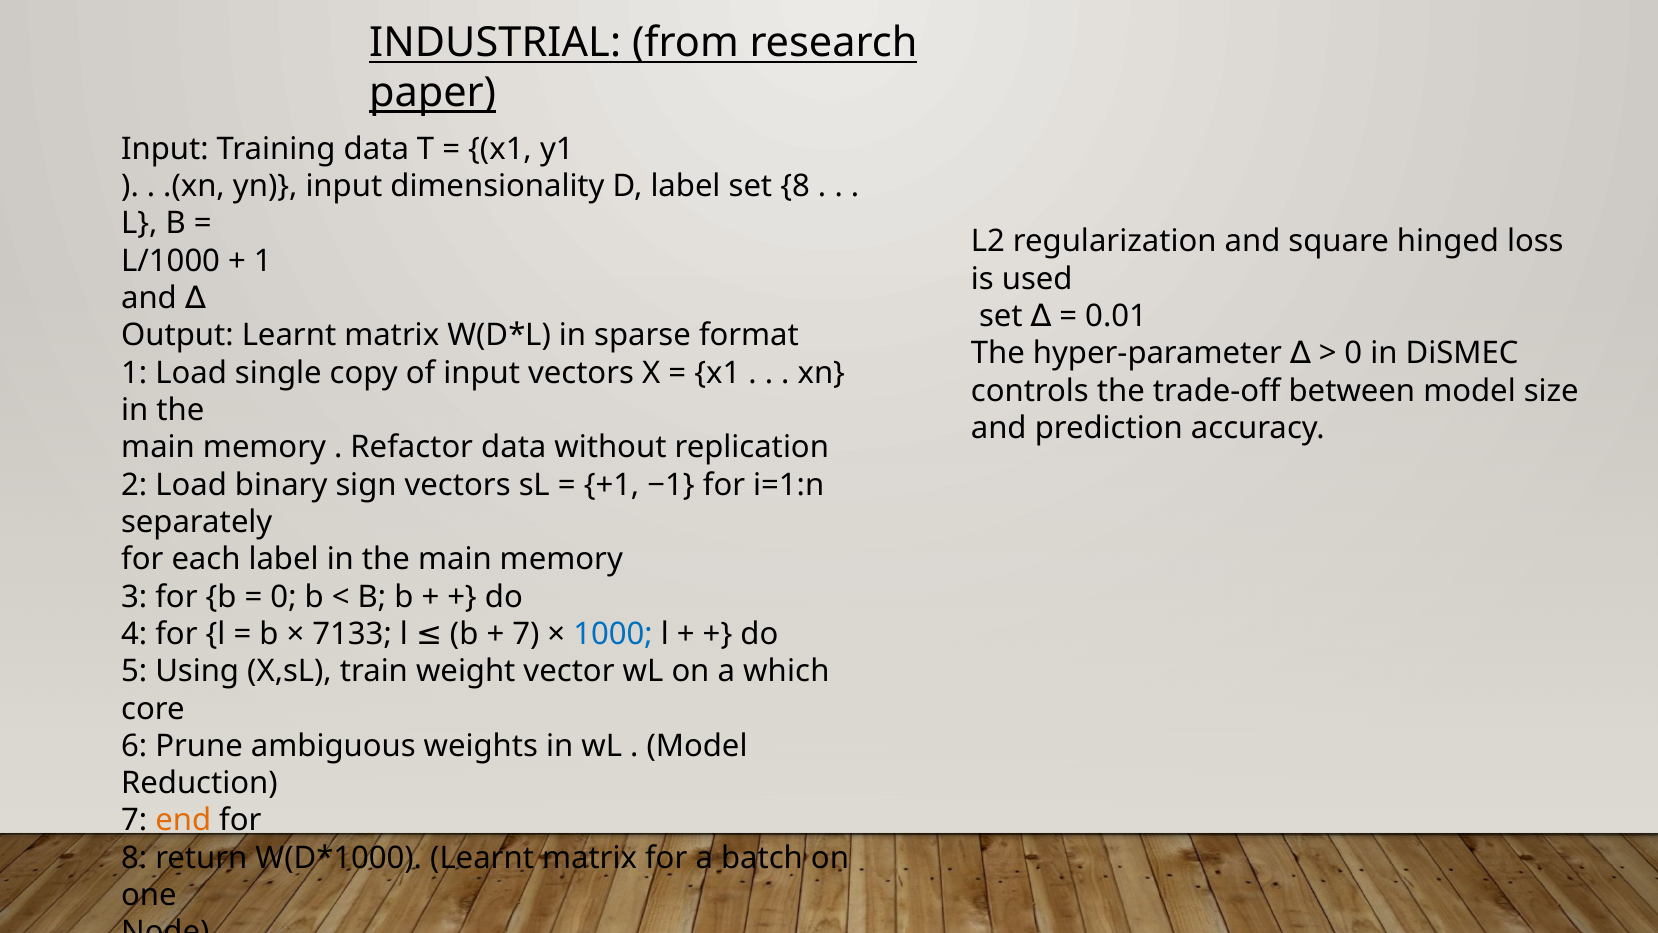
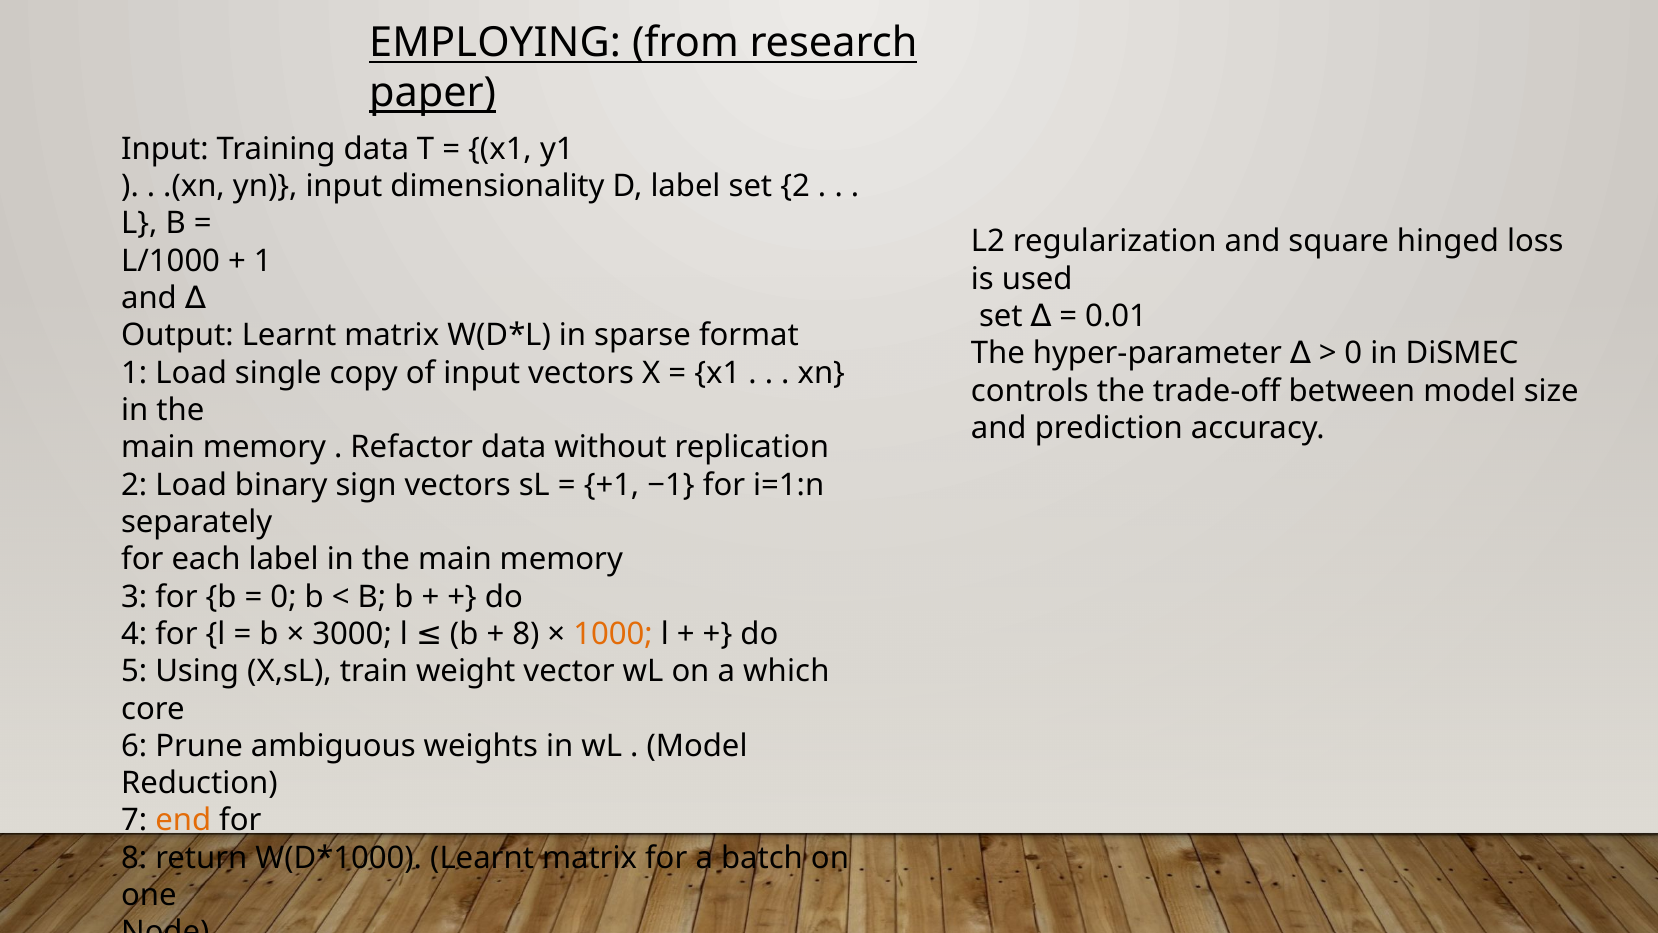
INDUSTRIAL: INDUSTRIAL -> EMPLOYING (495, 43)
set 8: 8 -> 2 (795, 186)
7133: 7133 -> 3000 (352, 634)
7: 7 -> 8 (526, 634)
1000 colour: blue -> orange (613, 634)
